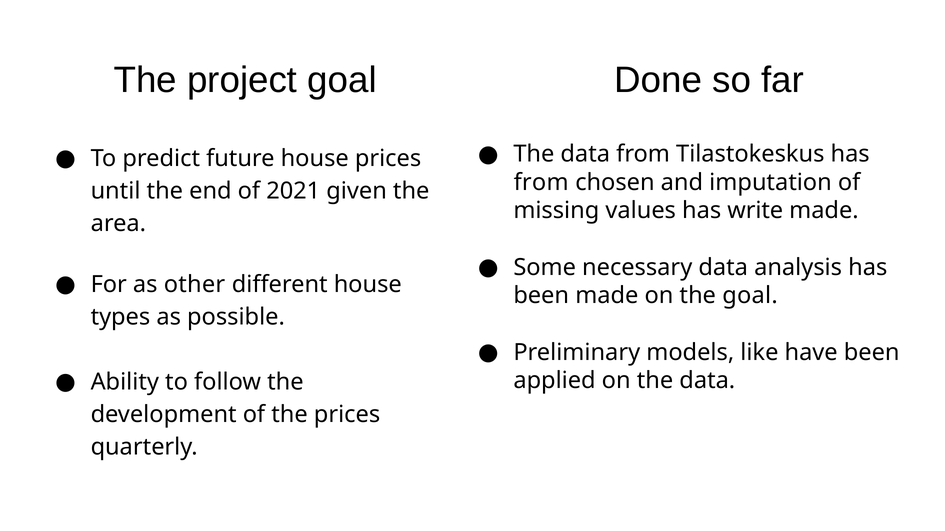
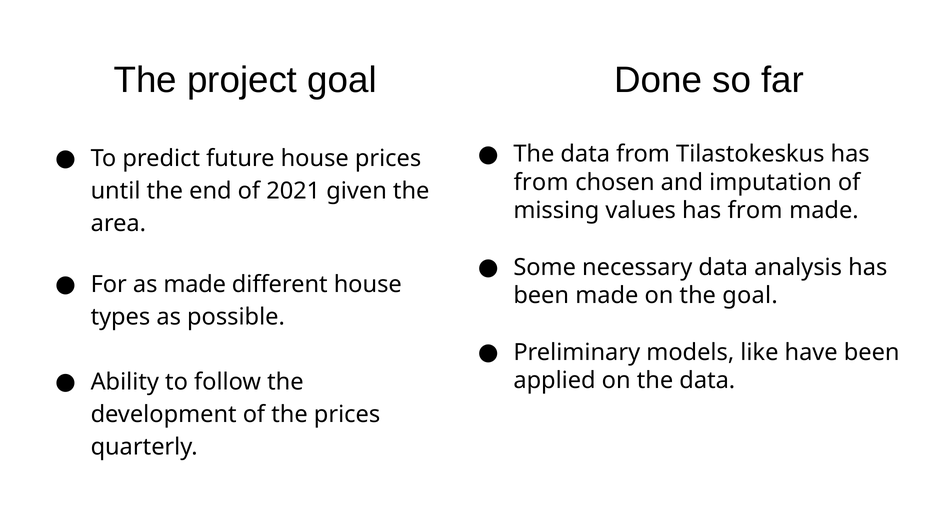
values has write: write -> from (755, 211)
as other: other -> made (195, 285)
